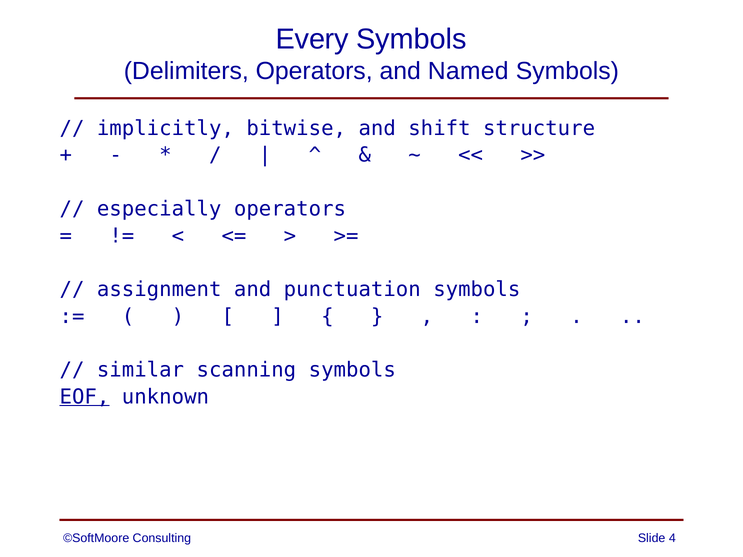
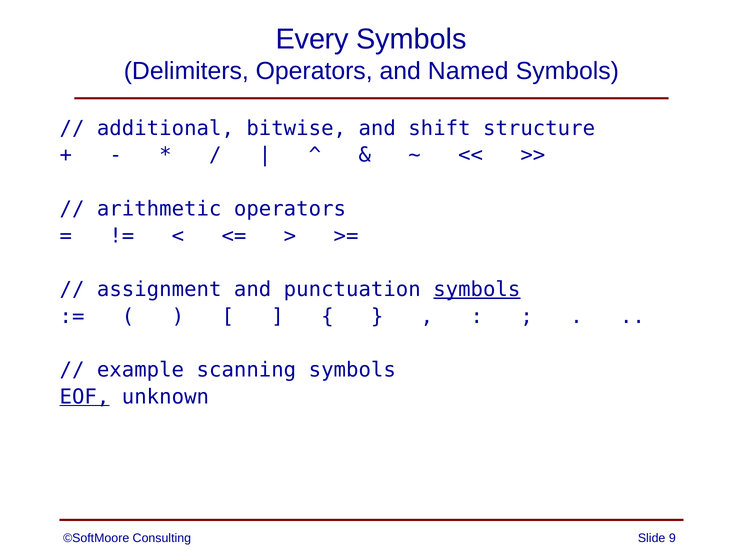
implicitly: implicitly -> additional (165, 128)
especially: especially -> arithmetic (159, 209)
symbols underline: none -> present (477, 290)
similar: similar -> example (140, 370)
4: 4 -> 9 (672, 538)
